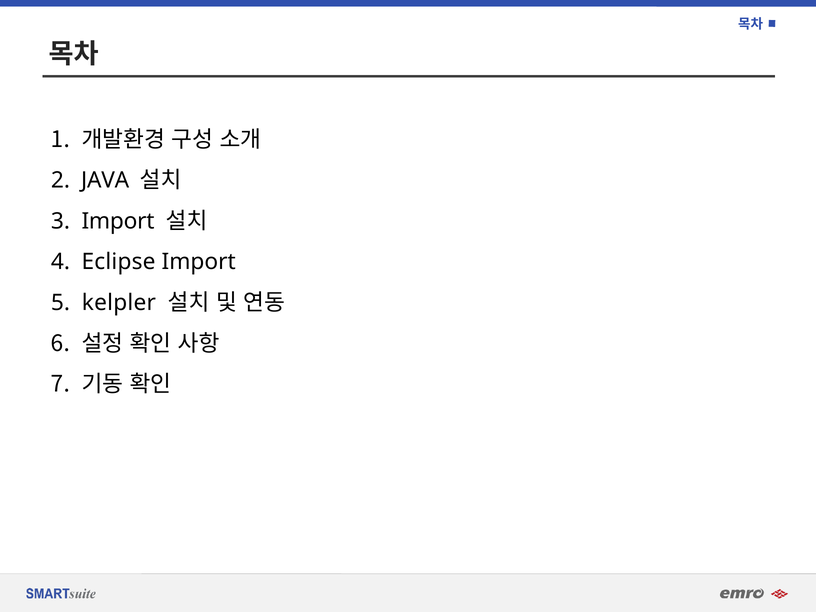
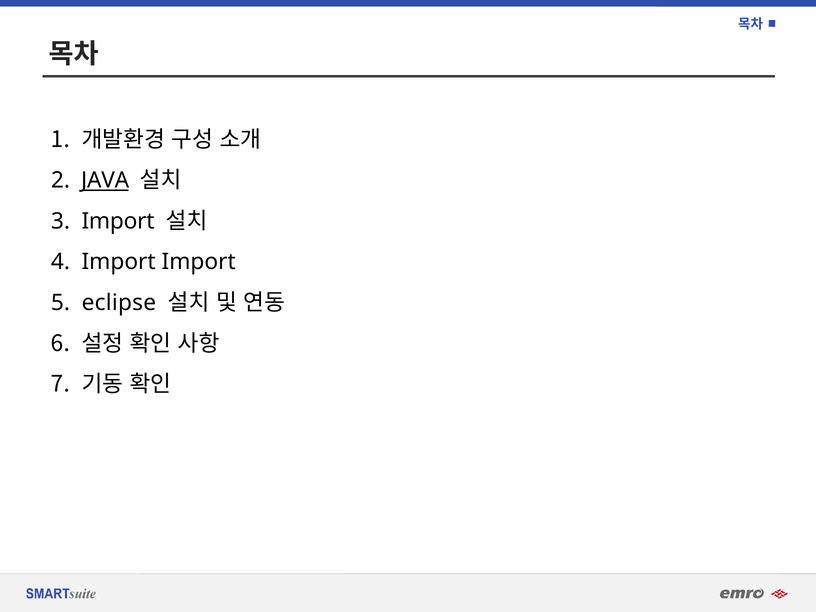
JAVA underline: none -> present (105, 180)
Eclipse: Eclipse -> Import (119, 262)
kelpler: kelpler -> eclipse (119, 303)
